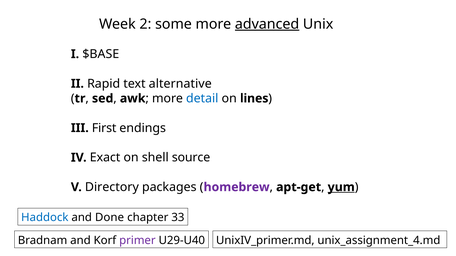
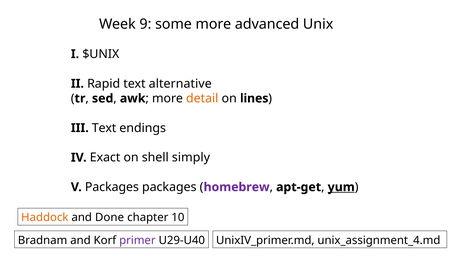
2: 2 -> 9 (145, 24)
advanced underline: present -> none (267, 24)
$BASE: $BASE -> $UNIX (101, 54)
detail colour: blue -> orange (202, 99)
III First: First -> Text (104, 128)
source: source -> simply (191, 158)
V Directory: Directory -> Packages (112, 187)
Haddock colour: blue -> orange (45, 218)
33: 33 -> 10 (178, 218)
